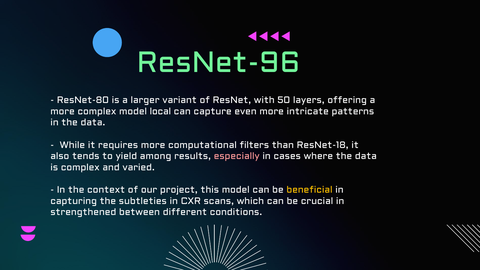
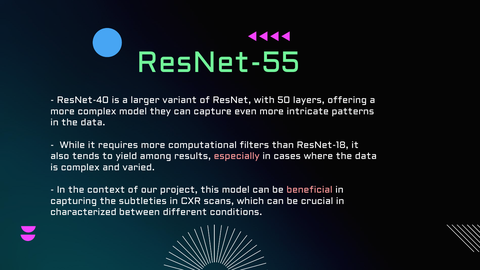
ResNet-96: ResNet-96 -> ResNet-55 (218, 62)
ResNet-80: ResNet-80 -> ResNet-40 (83, 100)
local: local -> they (160, 111)
beneficial colour: yellow -> pink (309, 190)
strengthened: strengthened -> characterized (83, 212)
